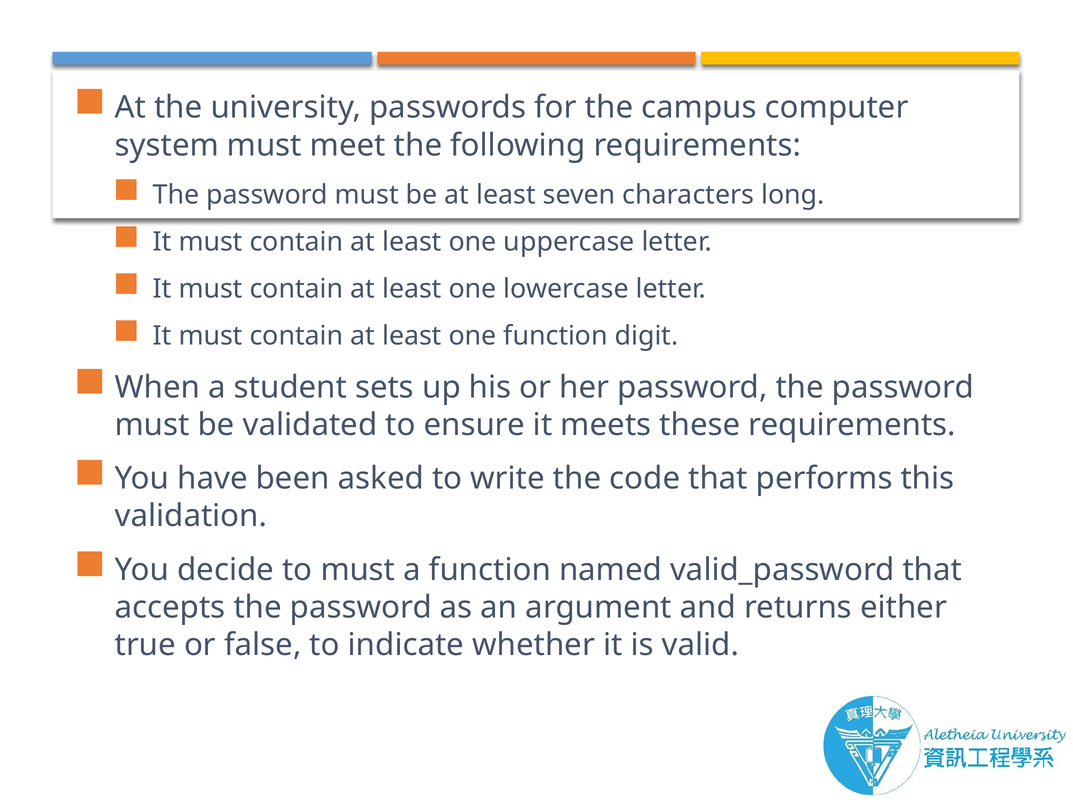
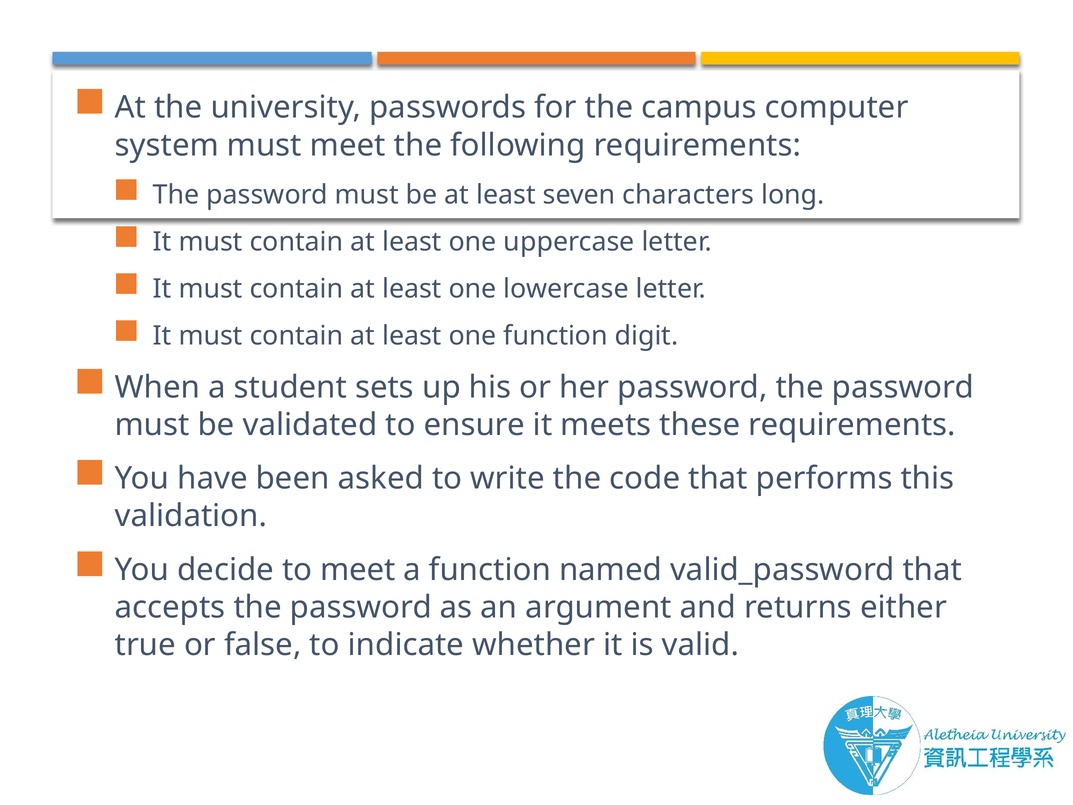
to must: must -> meet (358, 570)
